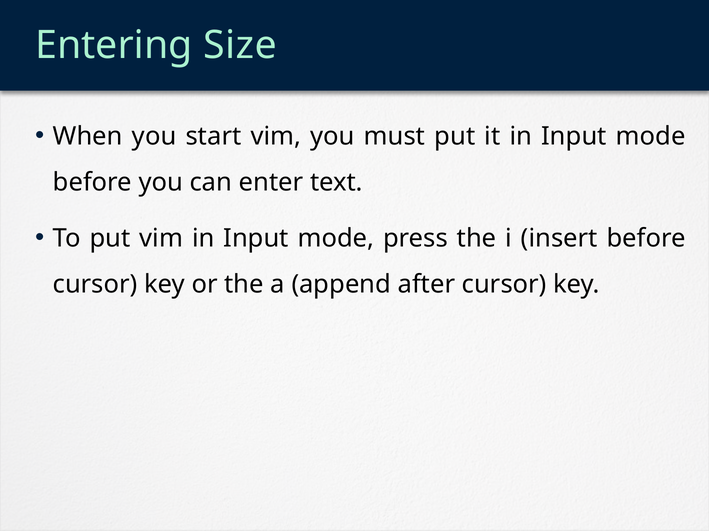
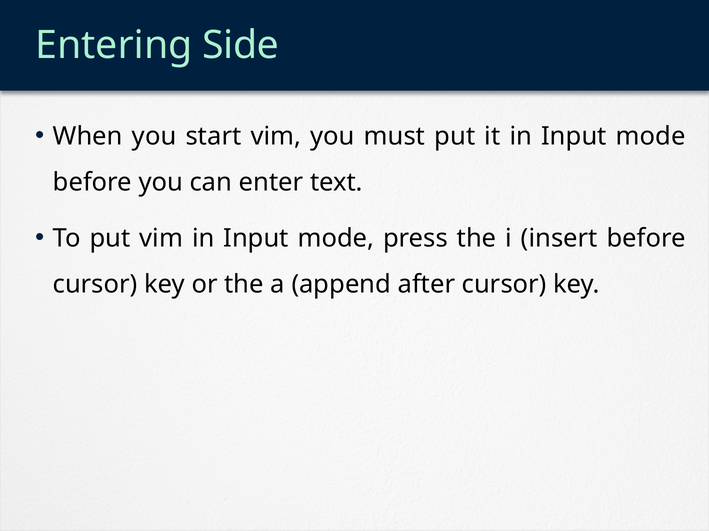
Size: Size -> Side (241, 45)
